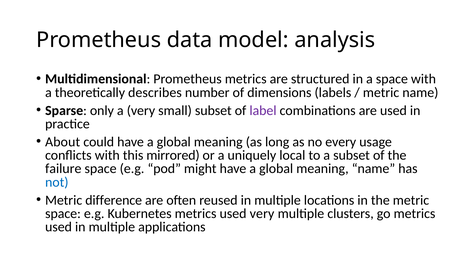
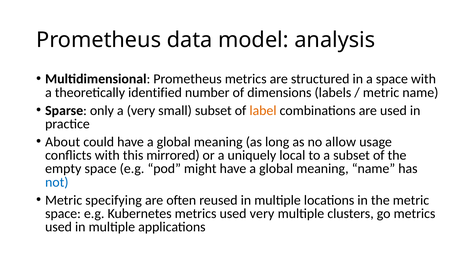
describes: describes -> identified (155, 93)
label colour: purple -> orange (263, 111)
every: every -> allow (341, 142)
failure: failure -> empty (63, 169)
difference: difference -> specifying (114, 200)
